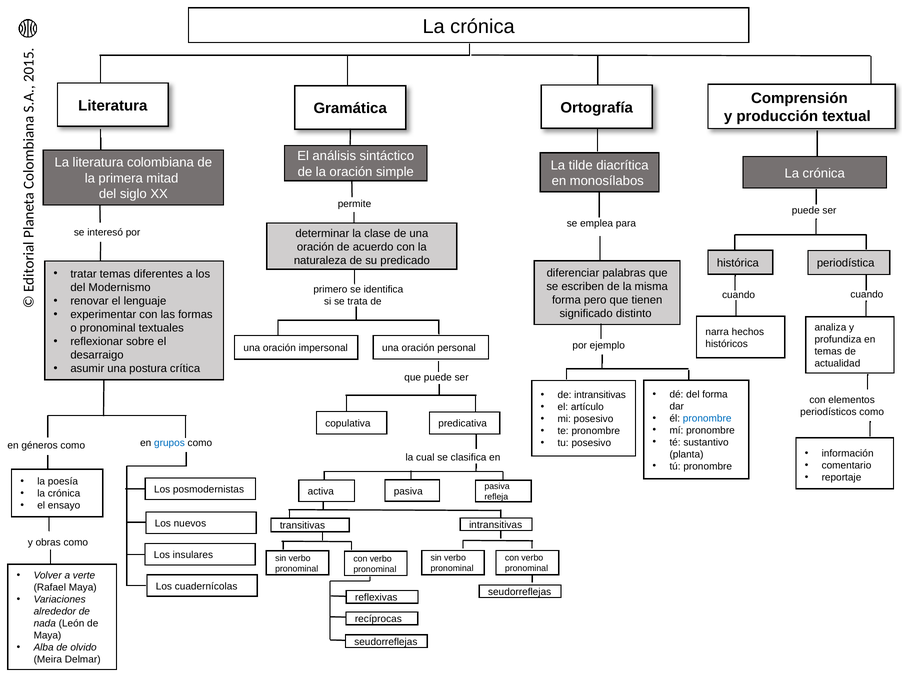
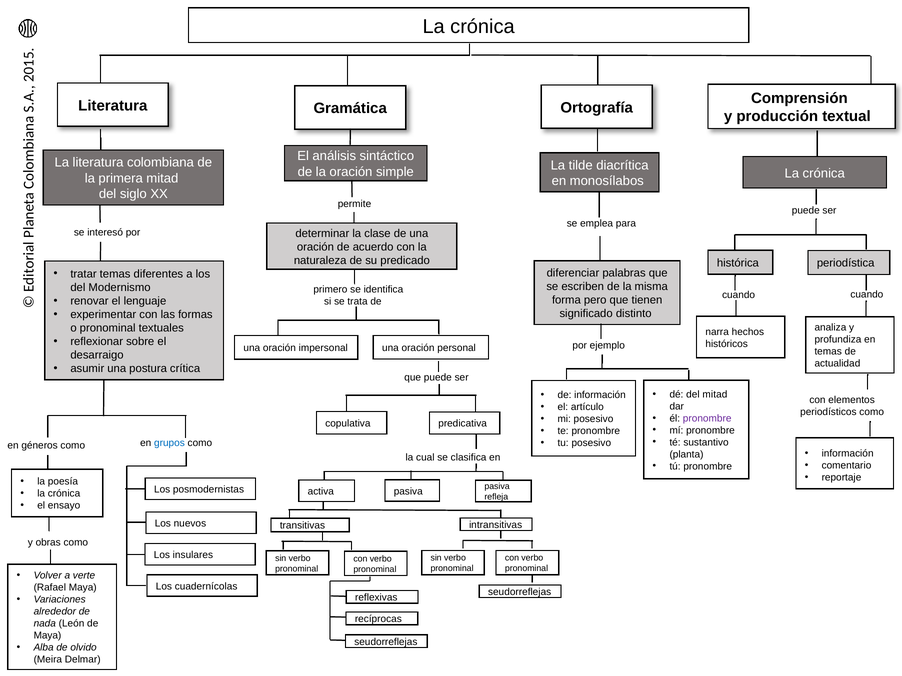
del forma: forma -> mitad (715, 395)
de intransitivas: intransitivas -> información (600, 395)
pronombre colour: blue -> purple (707, 419)
